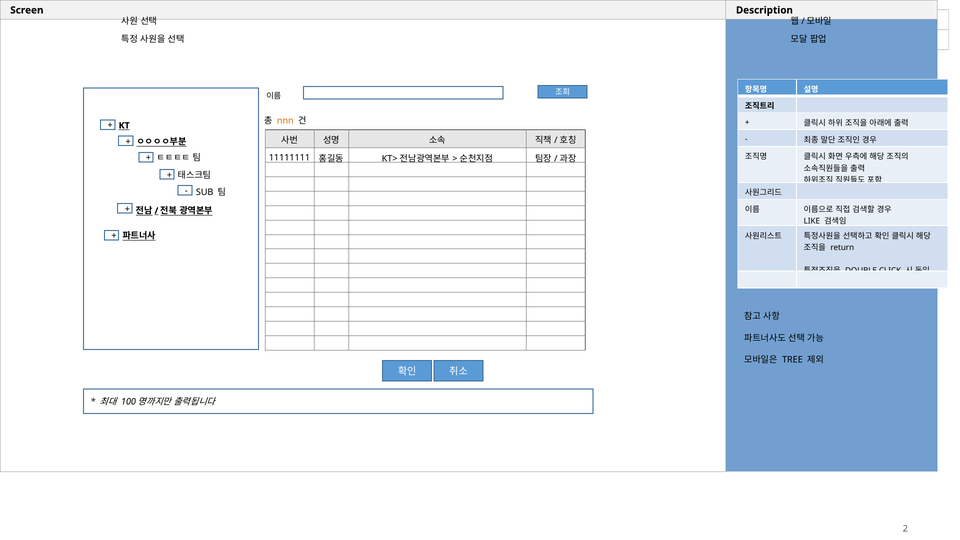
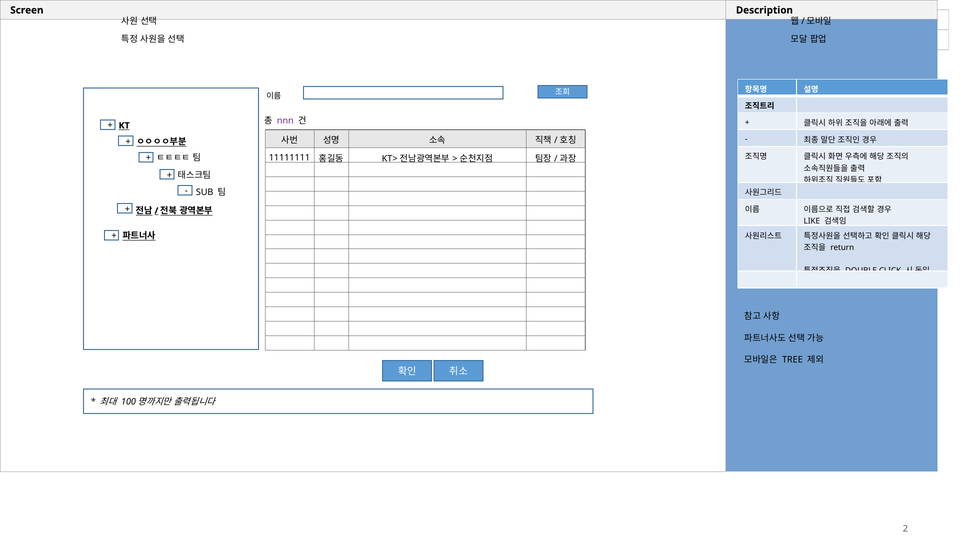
nnn colour: orange -> purple (285, 121)
